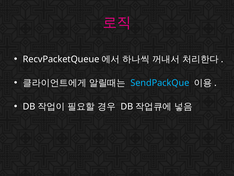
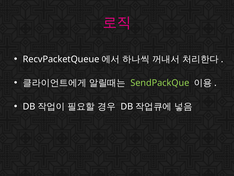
SendPackQue colour: light blue -> light green (160, 83)
